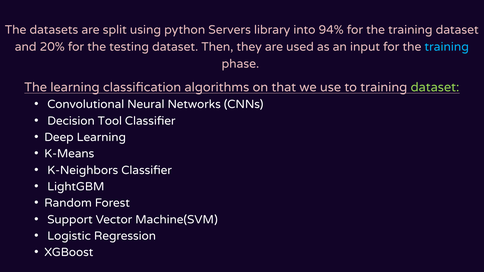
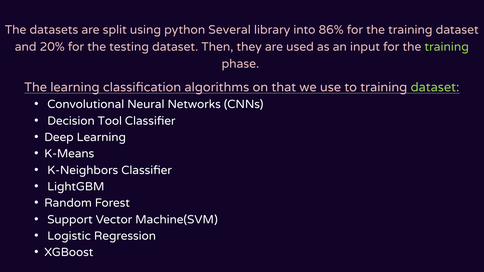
Servers: Servers -> Several (230, 30)
94%: 94% -> 86% (331, 30)
training colour: light blue -> light green (447, 47)
